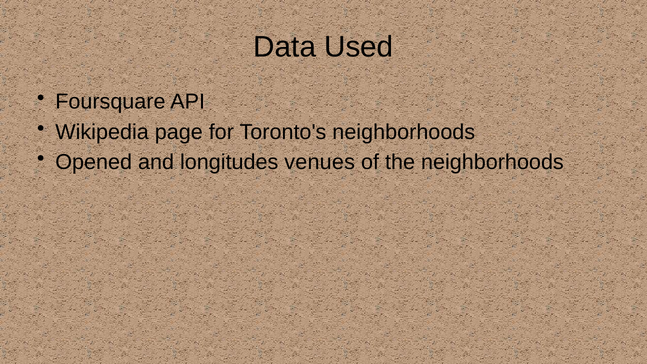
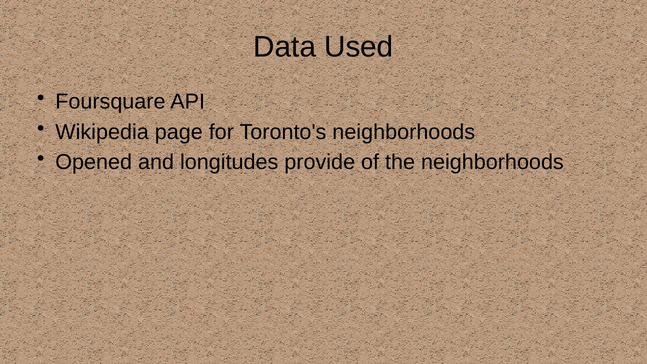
venues: venues -> provide (320, 162)
